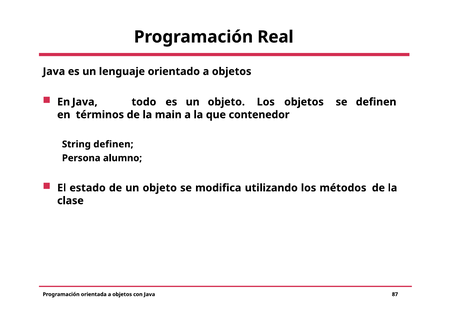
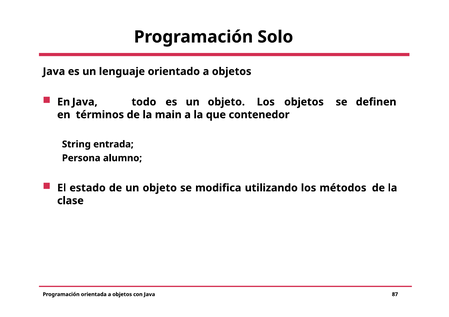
Real: Real -> Solo (275, 37)
String definen: definen -> entrada (113, 144)
